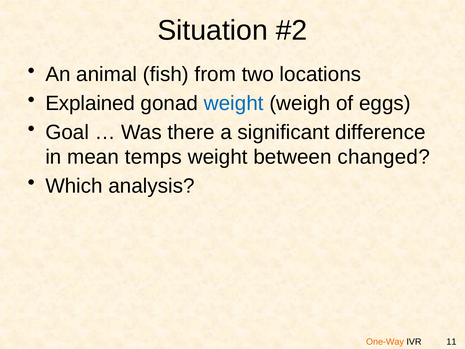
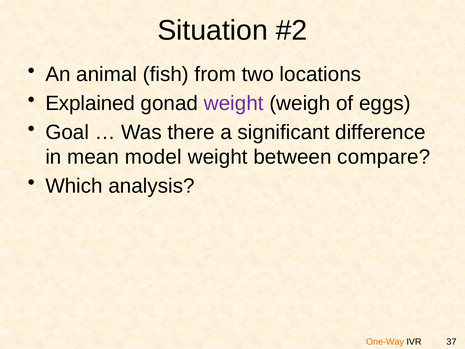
weight colour: blue -> purple (234, 103)
temps: temps -> model (153, 157)
changed: changed -> compare (384, 157)
11: 11 -> 37 (451, 341)
